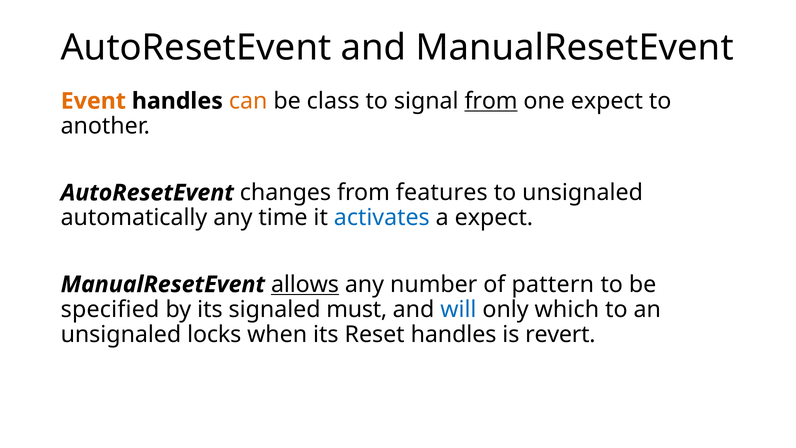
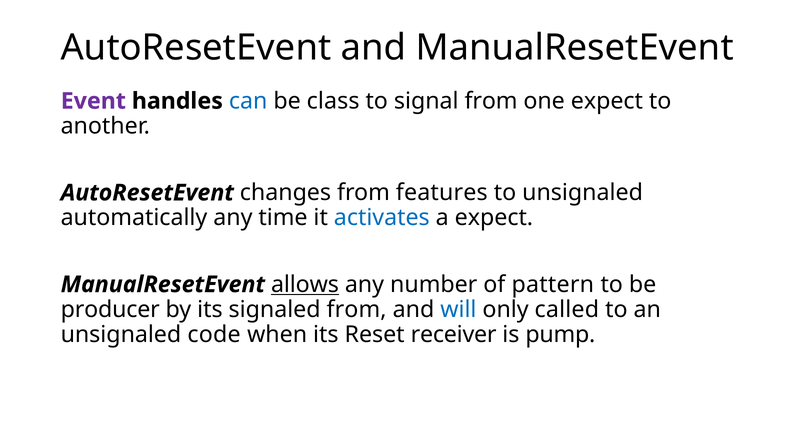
Event colour: orange -> purple (93, 101)
can colour: orange -> blue (248, 101)
from underline: present -> none (491, 101)
specified: specified -> producer (110, 309)
signaled must: must -> from (357, 309)
which: which -> called (567, 309)
locks: locks -> code (214, 334)
Reset handles: handles -> receiver (454, 334)
revert: revert -> pump (560, 334)
